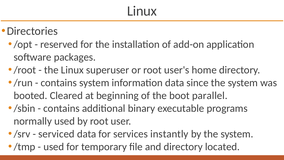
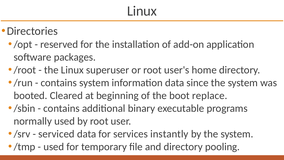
parallel: parallel -> replace (210, 95)
located: located -> pooling (222, 147)
